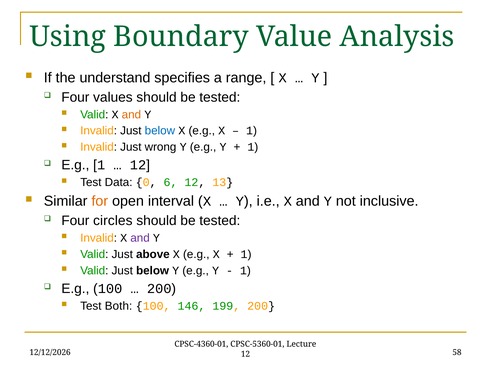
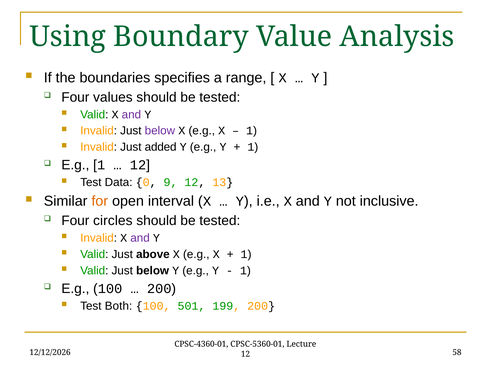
understand: understand -> boundaries (115, 78)
and colour: orange -> purple (131, 114)
below colour: blue -> purple (160, 131)
wrong: wrong -> added (161, 147)
6: 6 -> 9 (171, 182)
146: 146 -> 501 (191, 305)
